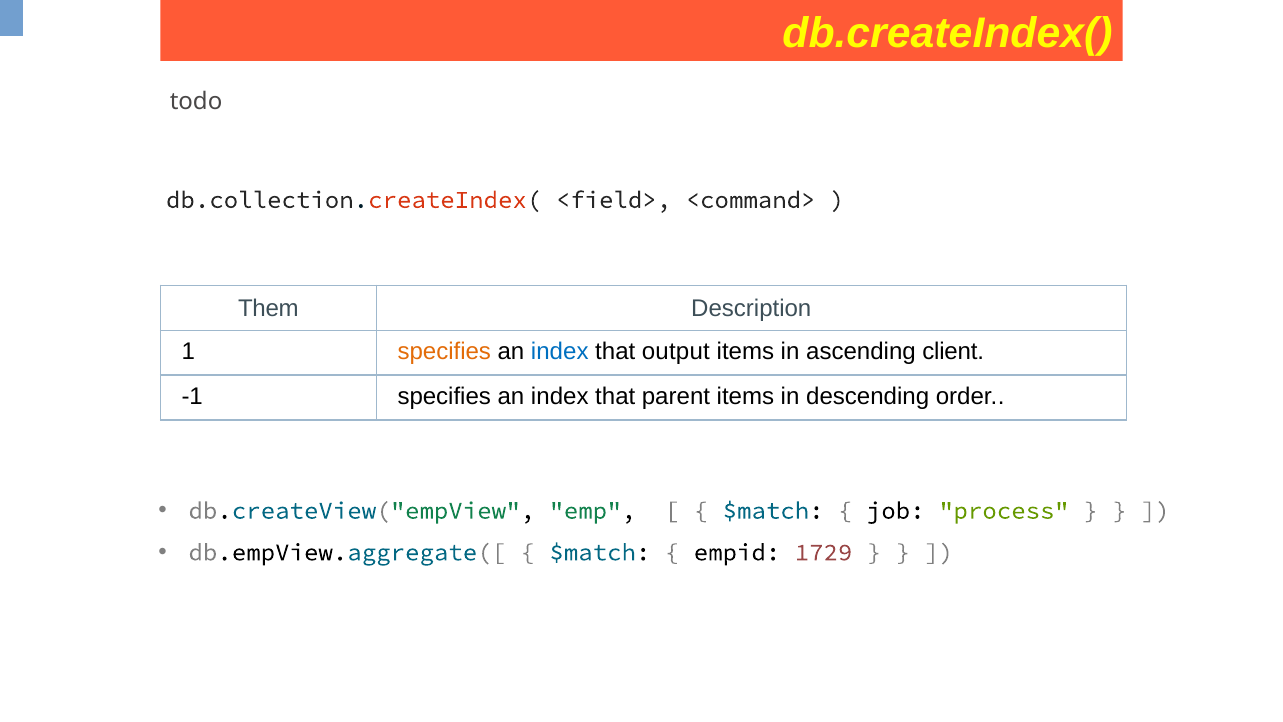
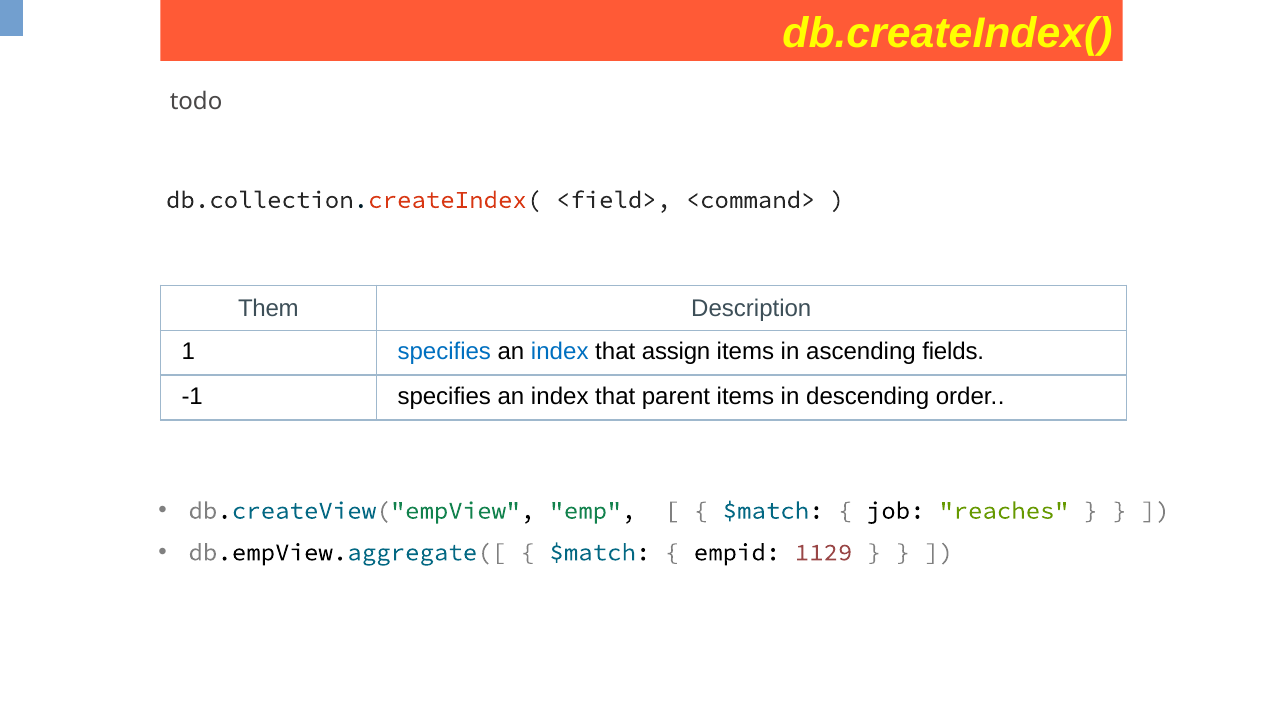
specifies colour: orange -> blue (444, 352)
output: output -> assign (676, 352)
client: client -> fields (953, 352)
process: process -> reaches (1004, 510)
1729: 1729 -> 1129 (824, 552)
